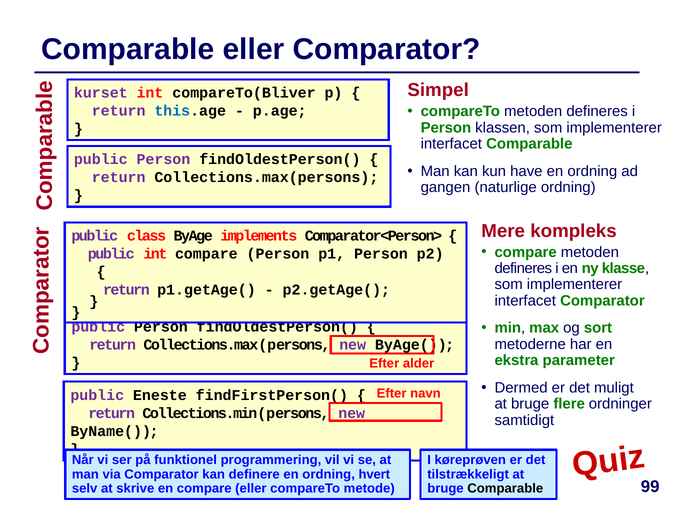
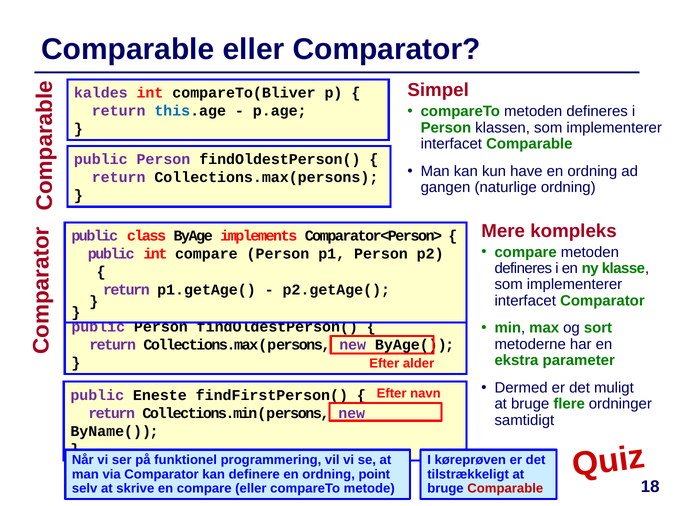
kurset: kurset -> kaldes (101, 93)
hvert: hvert -> point (374, 474)
Comparable colour: black -> red (505, 488)
99: 99 -> 18 (650, 486)
